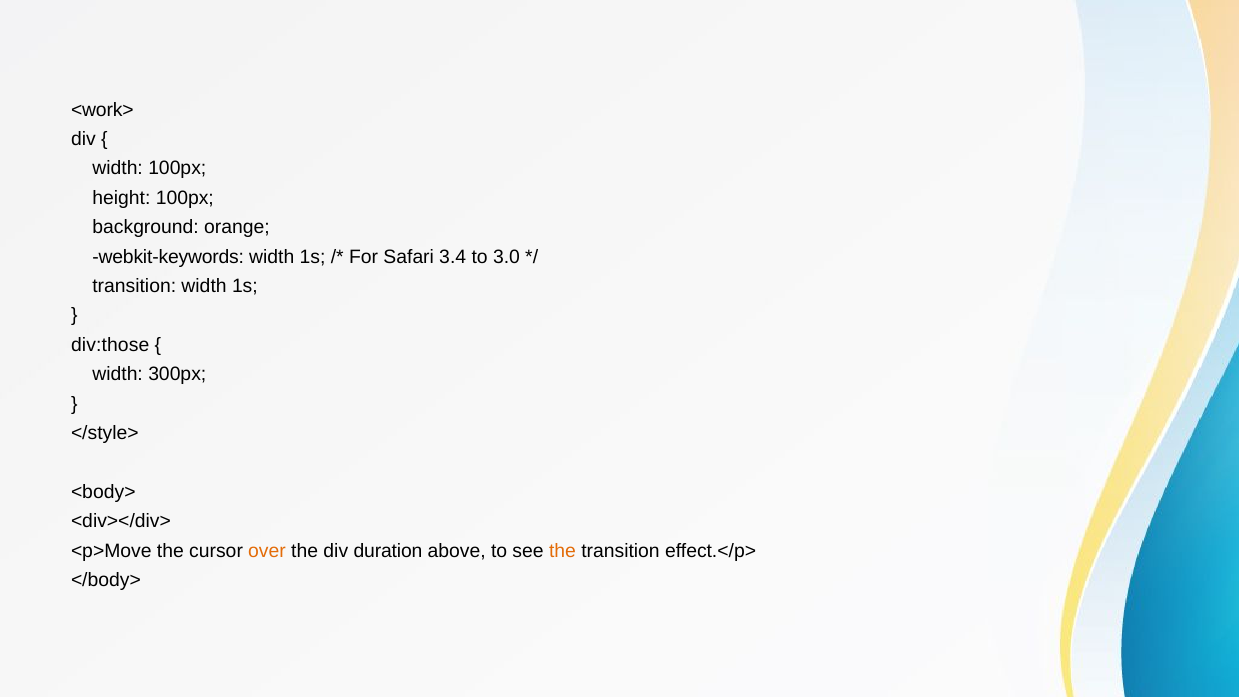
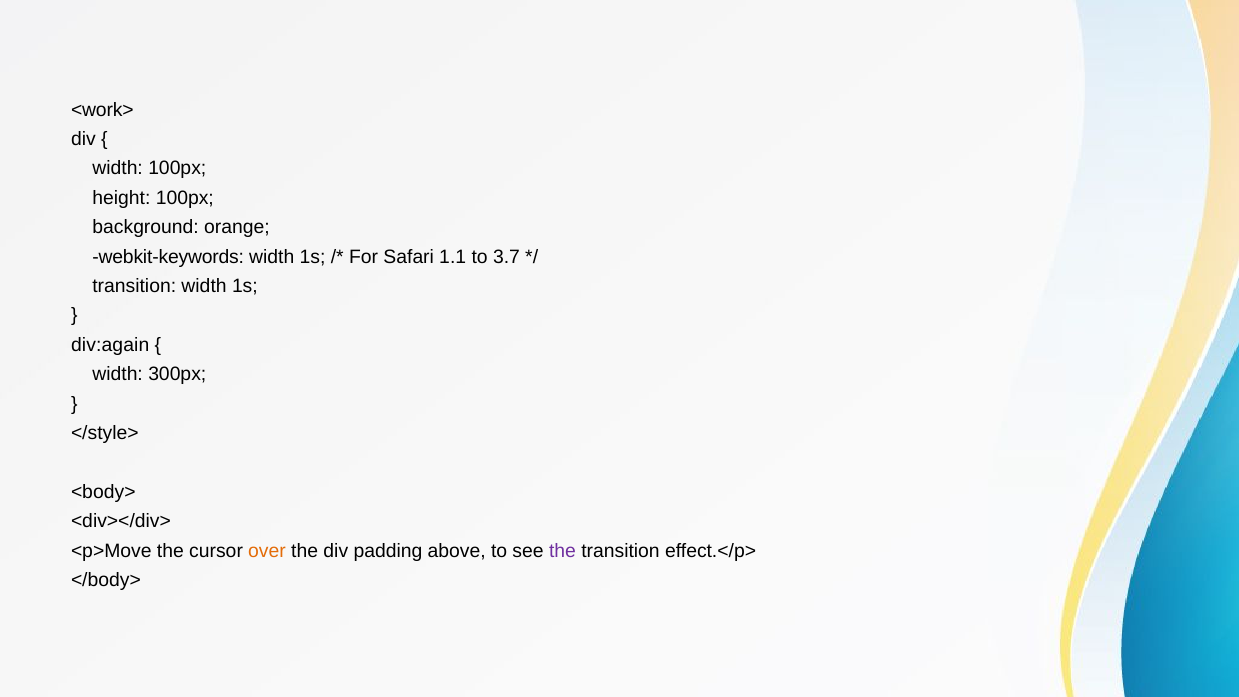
3.4: 3.4 -> 1.1 (453, 257)
3.0: 3.0 -> 3.7 (506, 257)
div:those: div:those -> div:again (110, 345)
duration: duration -> padding (388, 551)
the colour: orange -> purple (563, 551)
